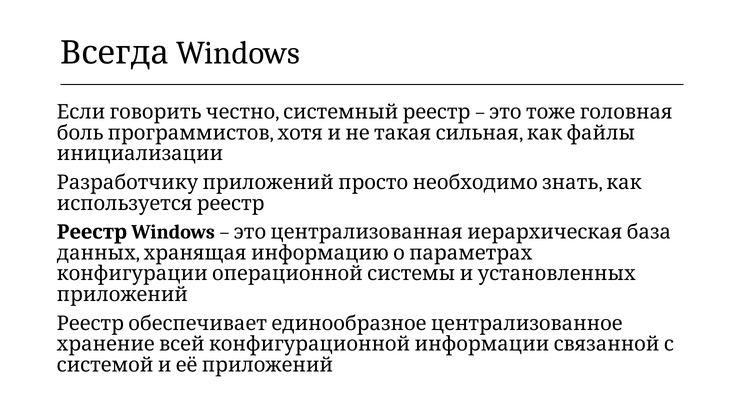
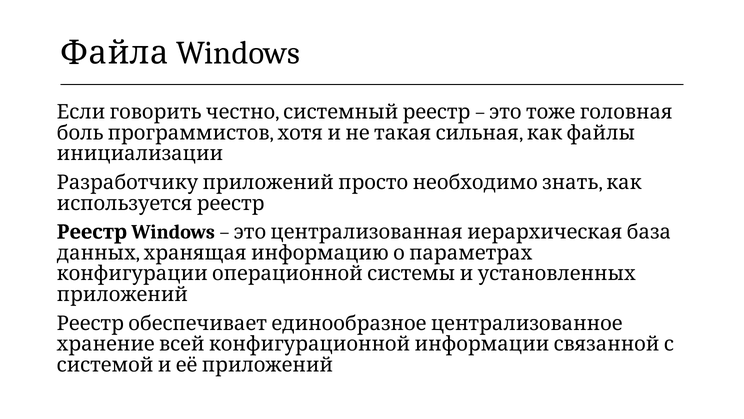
Всегда: Всегда -> Файла (115, 53)
